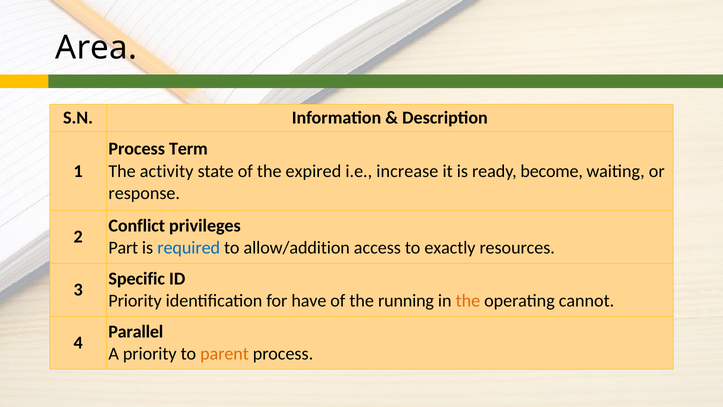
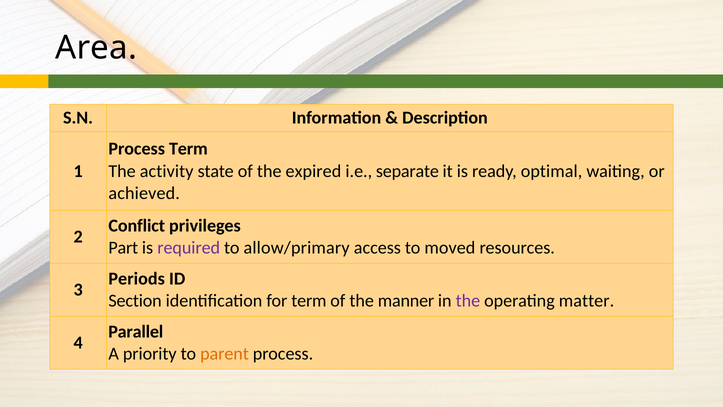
increase: increase -> separate (407, 171)
become: become -> optimal (552, 171)
response: response -> achieved (144, 193)
required colour: blue -> purple (189, 248)
allow/addition: allow/addition -> allow/primary (297, 248)
exactly: exactly -> moved (450, 248)
Specific: Specific -> Periods (137, 279)
Priority: Priority -> Section (135, 301)
for have: have -> term (309, 301)
running: running -> manner (406, 301)
the colour: orange -> purple (468, 301)
cannot: cannot -> matter (587, 301)
